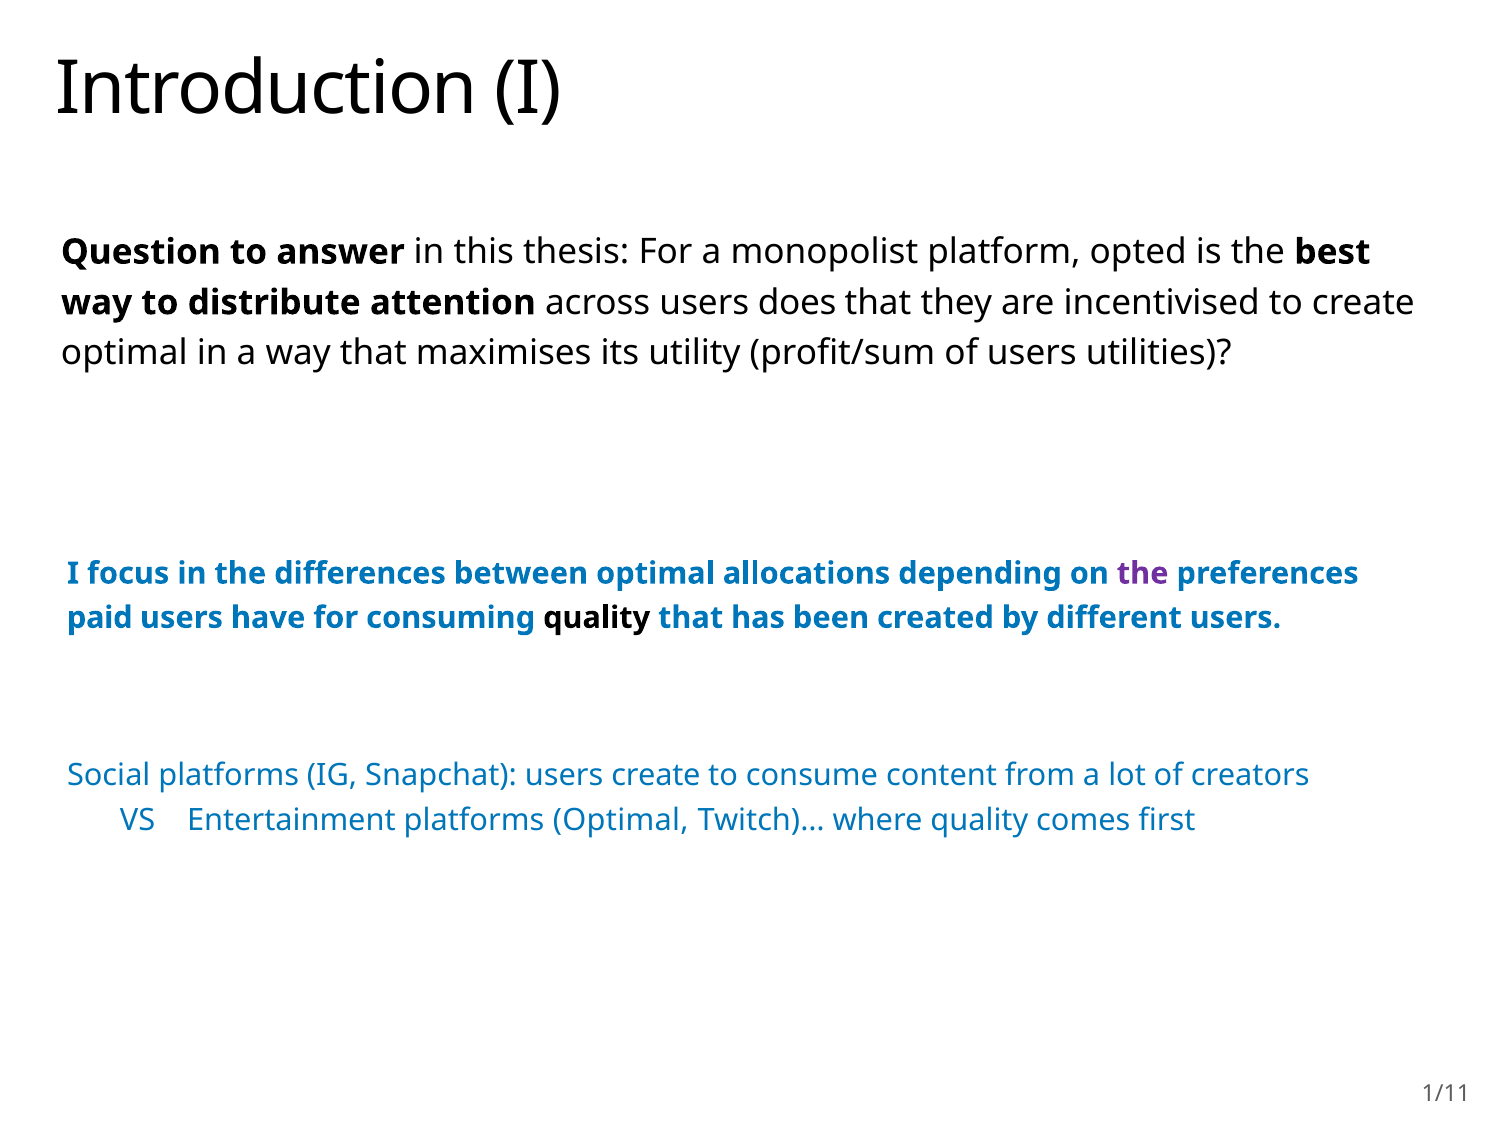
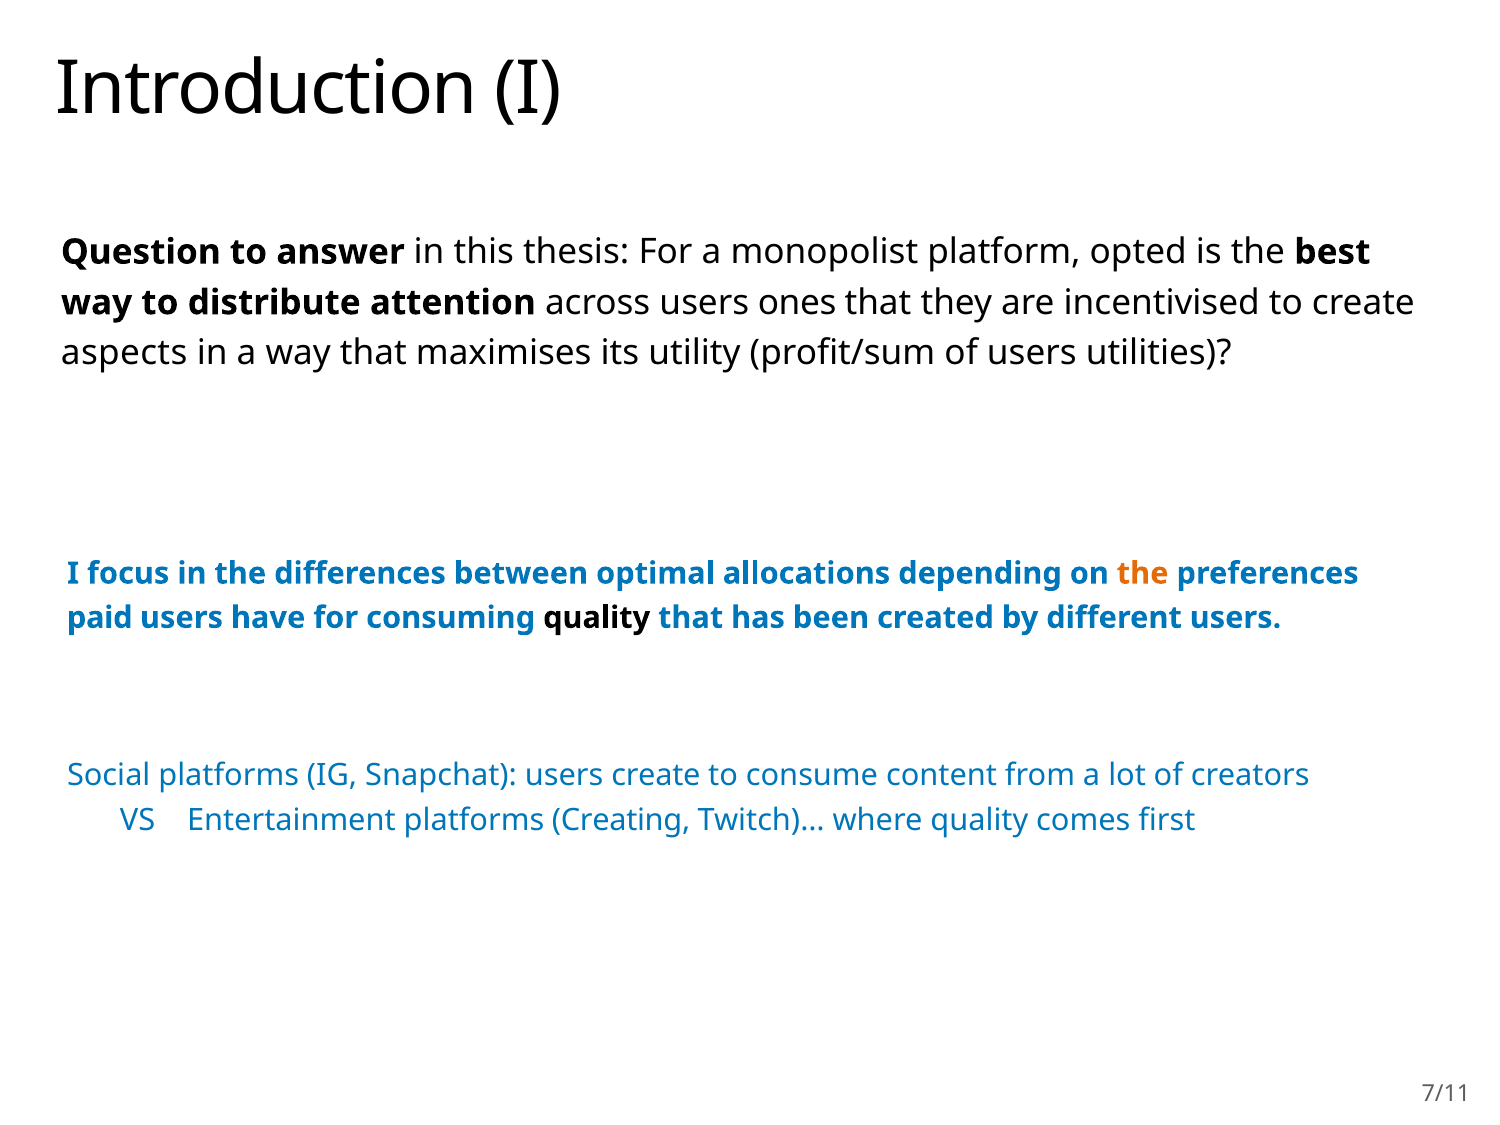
does: does -> ones (797, 303)
optimal: optimal -> aspects (124, 353)
the colour: purple -> orange (1143, 573)
platforms Optimal: Optimal -> Creating (621, 820)
1/11: 1/11 -> 7/11 (1446, 1094)
